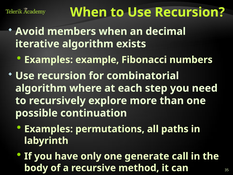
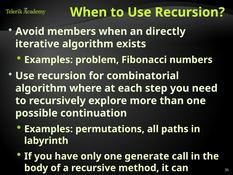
an decimal: decimal -> directly (166, 31)
example: example -> problem (97, 60)
